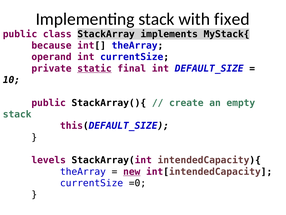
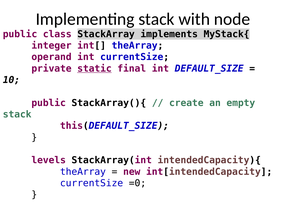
fixed: fixed -> node (232, 19)
because: because -> integer (51, 45)
new underline: present -> none (132, 171)
